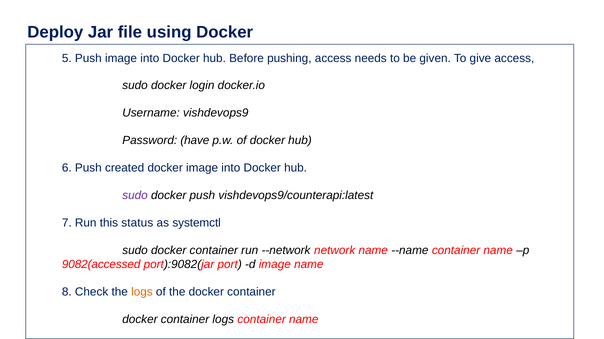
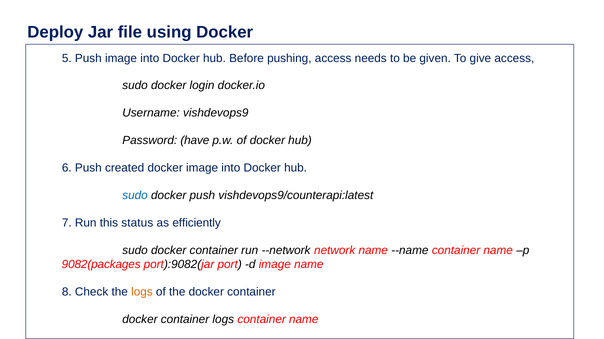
sudo colour: purple -> blue (135, 196)
systemctl: systemctl -> efficiently (197, 223)
9082(accessed: 9082(accessed -> 9082(packages (101, 265)
